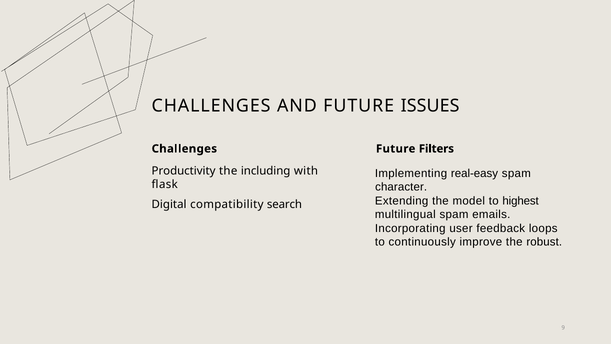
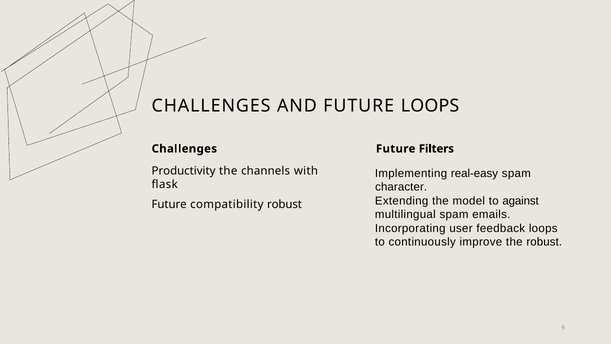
FUTURE ISSUES: ISSUES -> LOOPS (430, 106)
including: including -> channels (266, 171)
highest: highest -> against (521, 201)
Digital: Digital -> Future (169, 204)
compatibility search: search -> robust (284, 204)
